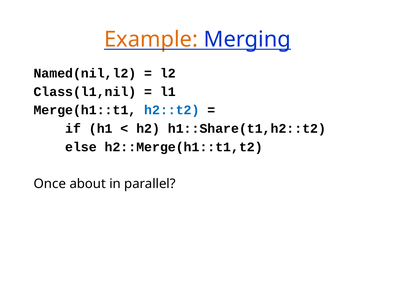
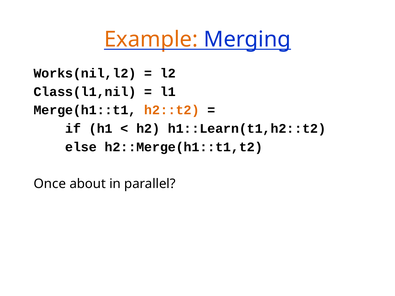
Named(nil,l2: Named(nil,l2 -> Works(nil,l2 (85, 73)
h2::t2 colour: blue -> orange (172, 110)
h1::Share(t1,h2::t2: h1::Share(t1,h2::t2 -> h1::Learn(t1,h2::t2 (247, 129)
